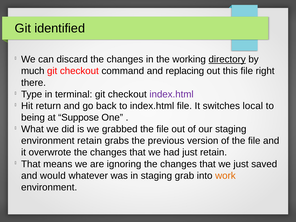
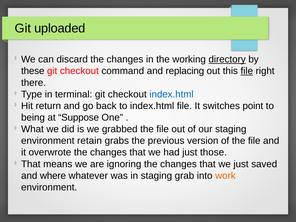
identified: identified -> uploaded (60, 28)
much: much -> these (33, 71)
file underline: none -> present (247, 71)
index.html colour: purple -> blue (171, 94)
local: local -> point (253, 106)
just retain: retain -> those (213, 152)
would: would -> where (53, 176)
